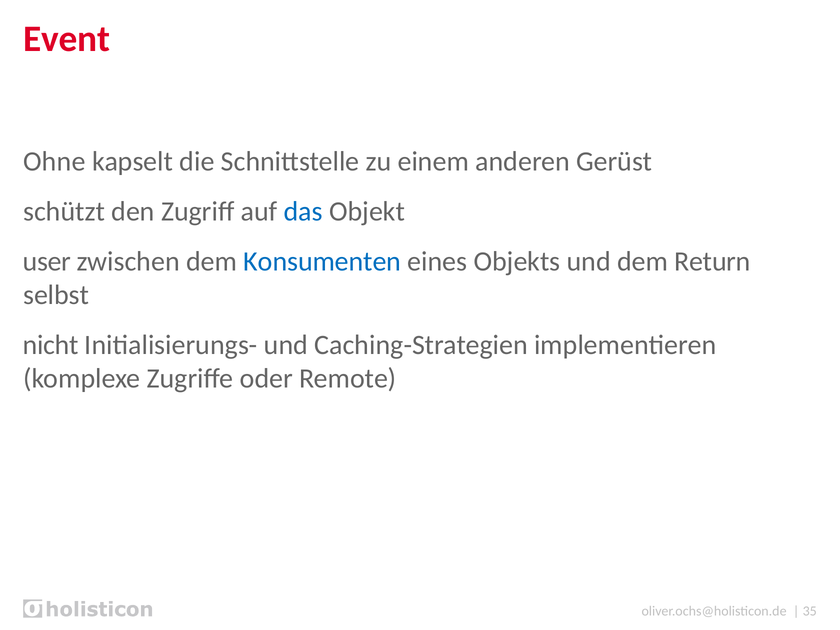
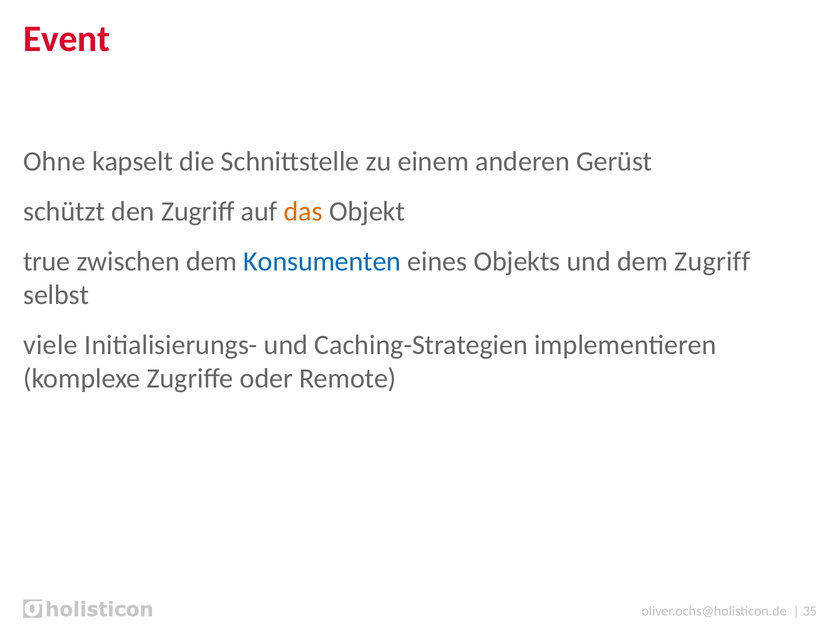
das colour: blue -> orange (303, 212)
user: user -> true (47, 262)
dem Return: Return -> Zugriff (712, 262)
nicht: nicht -> viele (51, 345)
